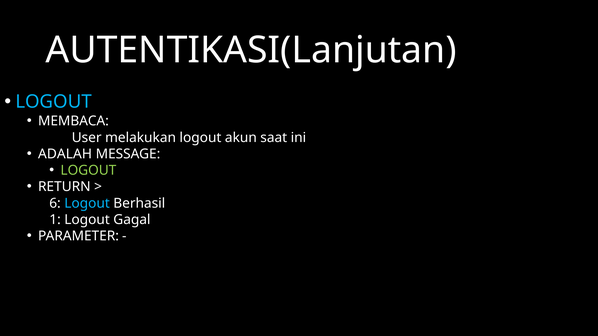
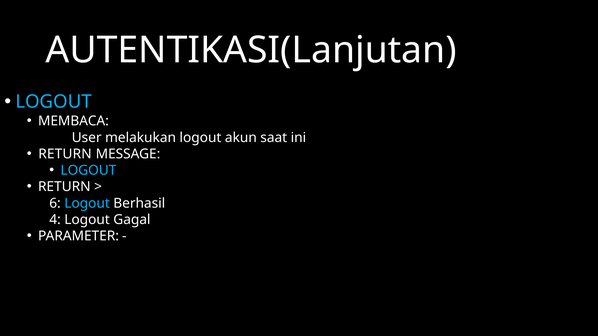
ADALAH: ADALAH -> RETURN (65, 154)
LOGOUT colour: light green -> light blue (88, 171)
1: 1 -> 4 (55, 220)
